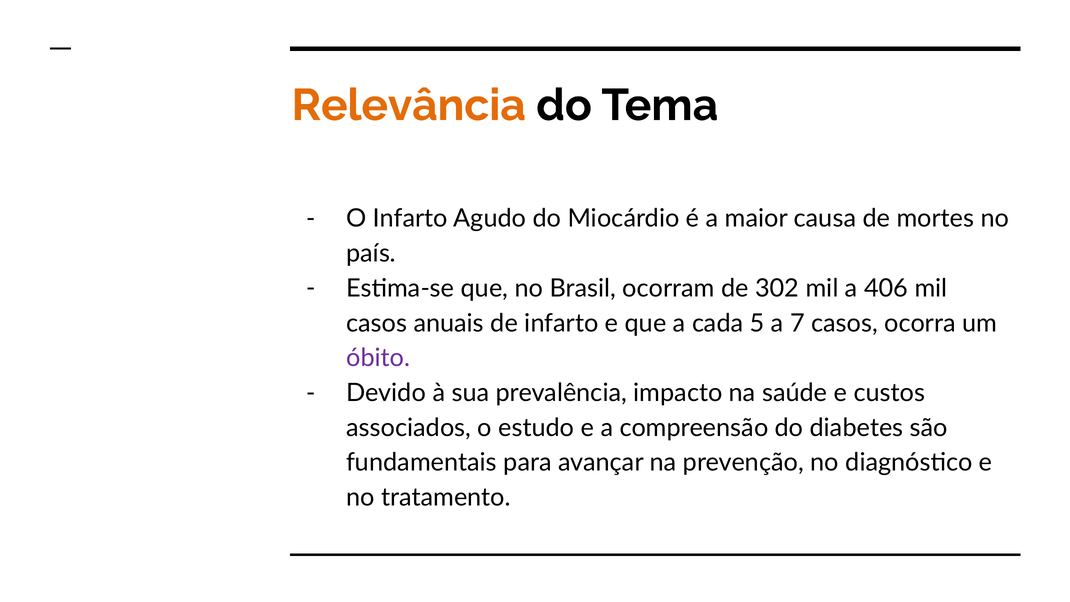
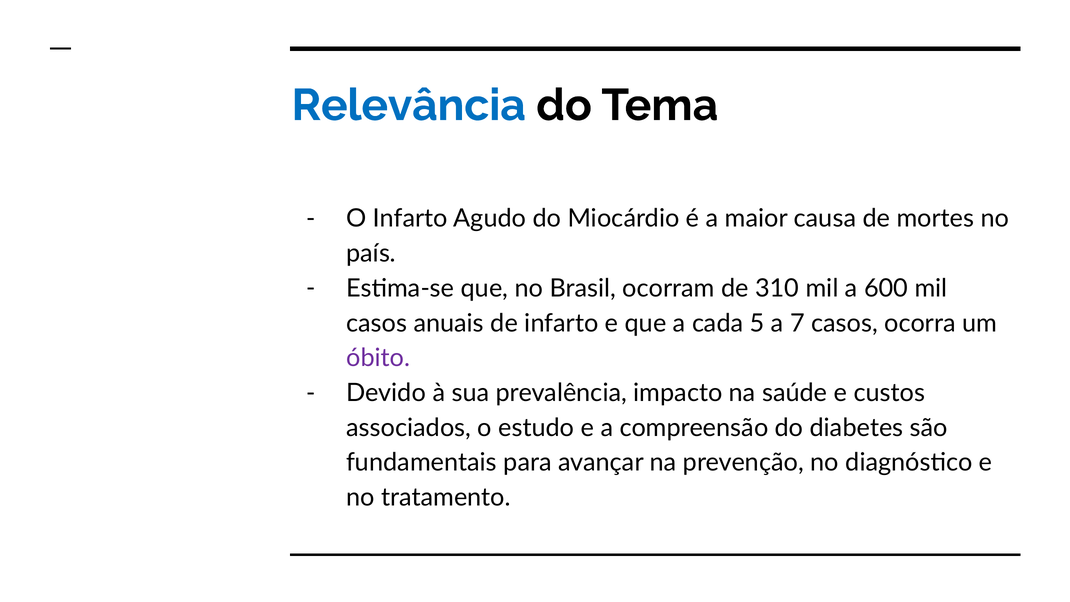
Relevância colour: orange -> blue (409, 105)
302: 302 -> 310 (777, 288)
406: 406 -> 600 (886, 288)
